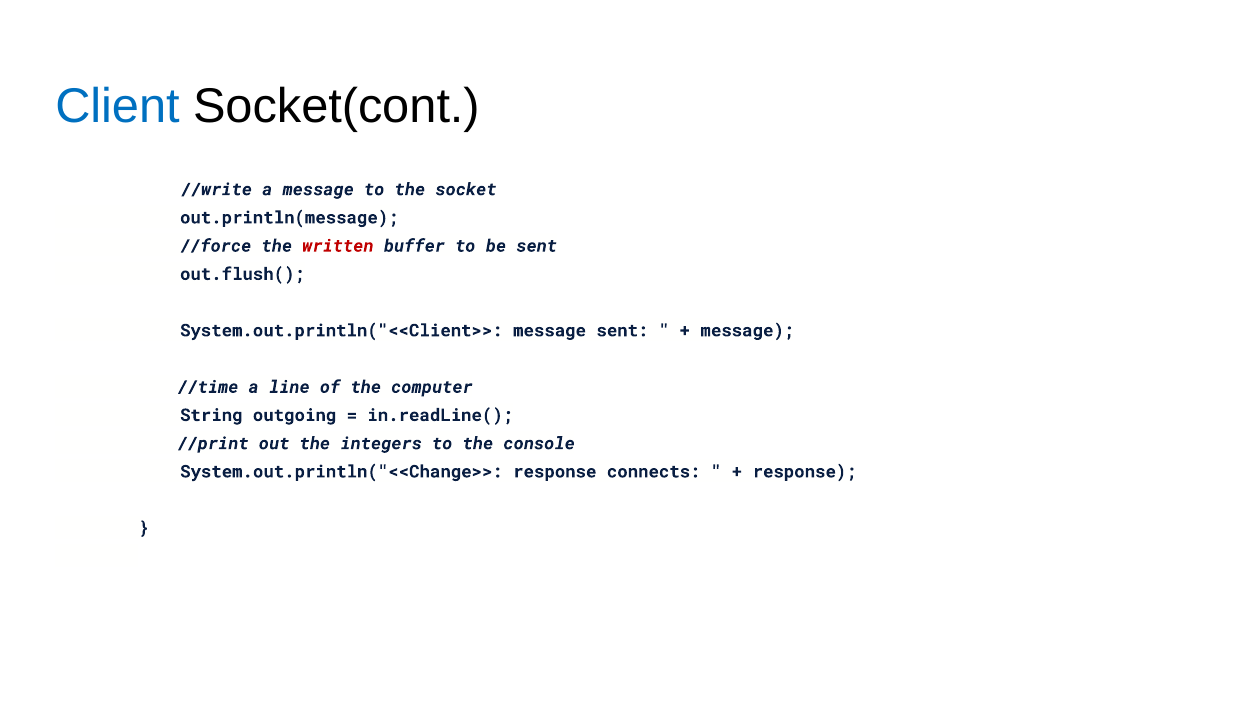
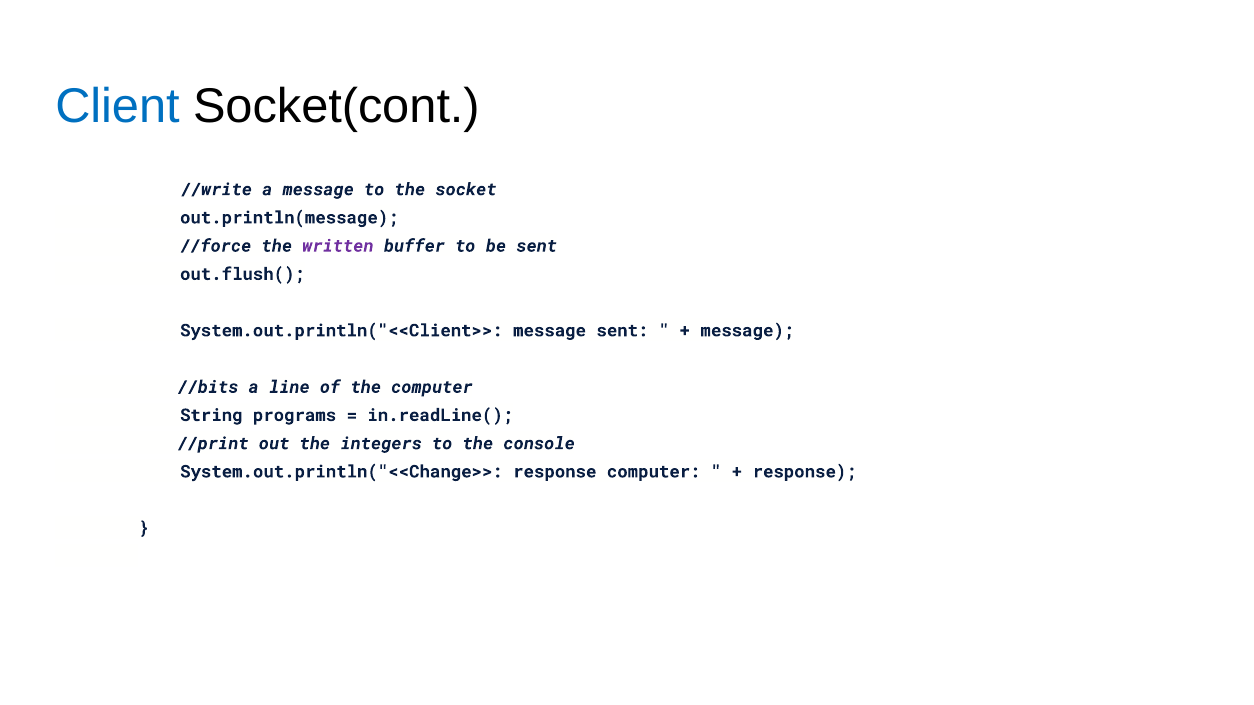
written colour: red -> purple (338, 246)
//time: //time -> //bits (208, 387)
outgoing: outgoing -> programs (295, 415)
response connects: connects -> computer (654, 472)
